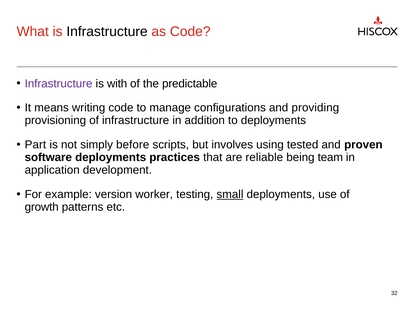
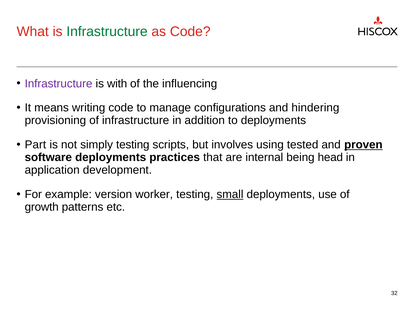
Infrastructure colour: black -> green (107, 32)
predictable: predictable -> influencing (190, 83)
providing: providing -> hindering (315, 108)
simply before: before -> testing (133, 145)
proven underline: none -> present (363, 145)
reliable: reliable -> internal (264, 157)
team: team -> head (330, 157)
